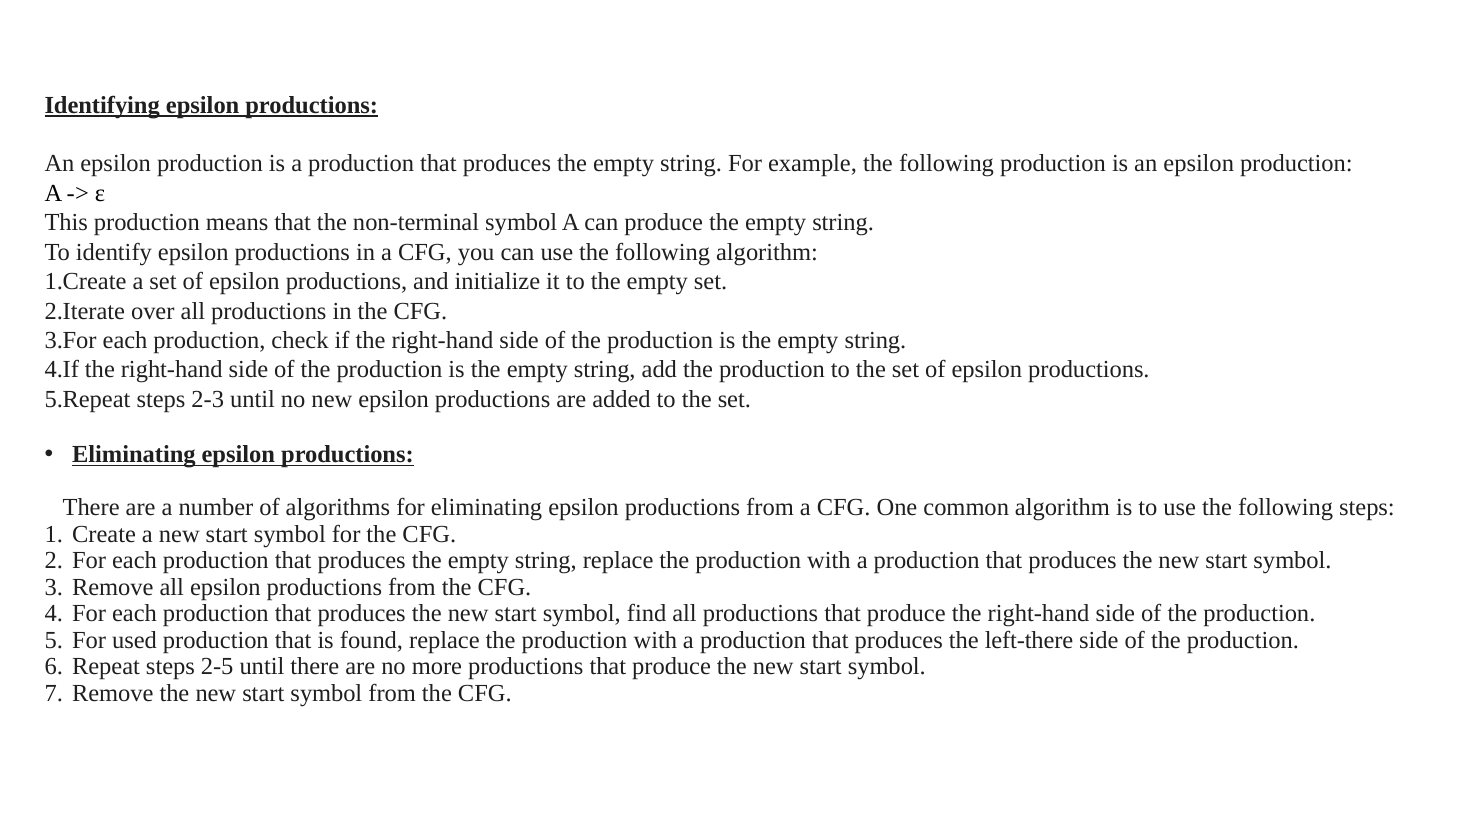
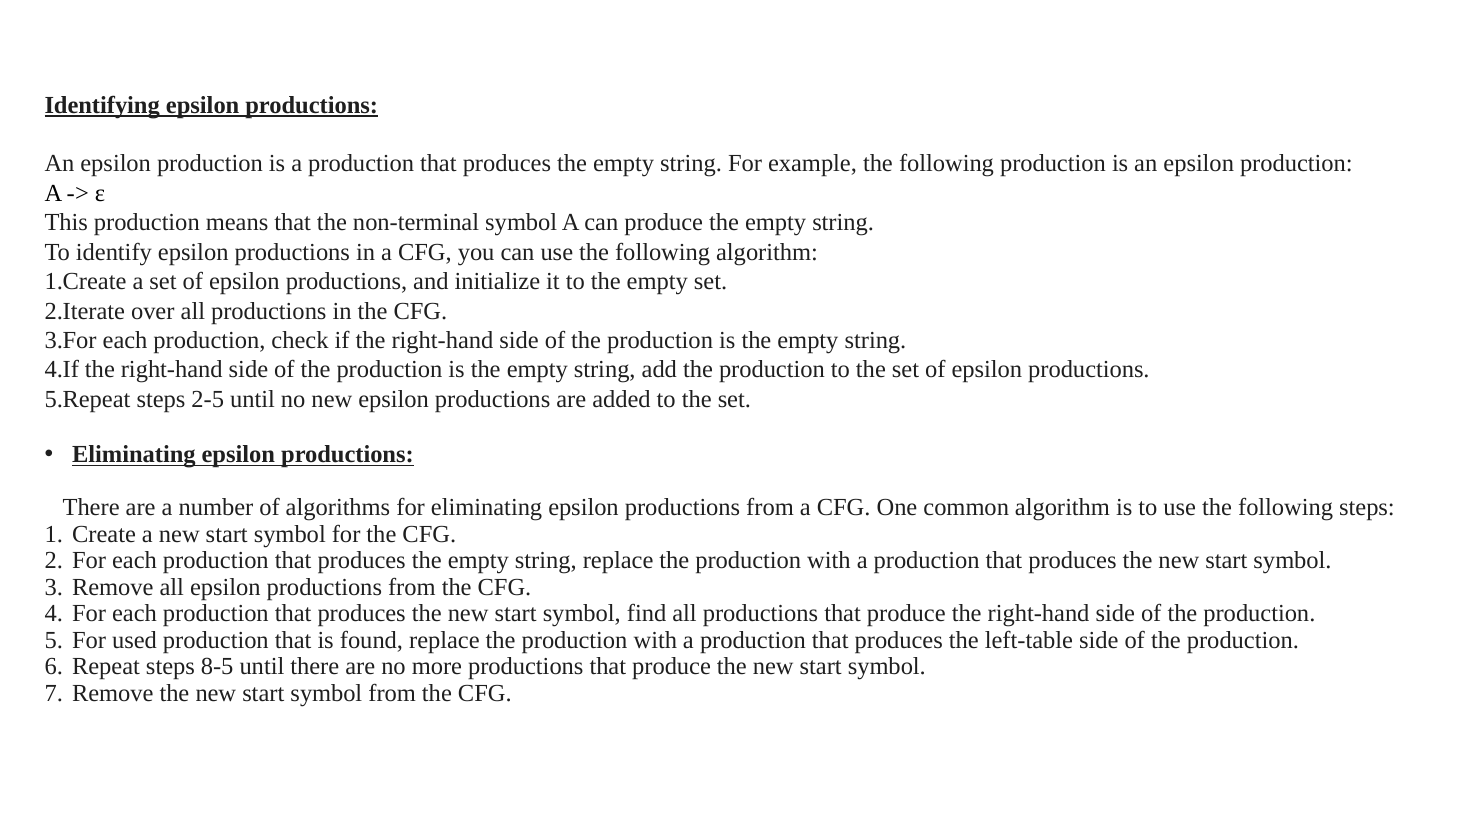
2-3: 2-3 -> 2-5 (208, 399)
left-there: left-there -> left-table (1029, 640)
2-5: 2-5 -> 8-5 (217, 666)
